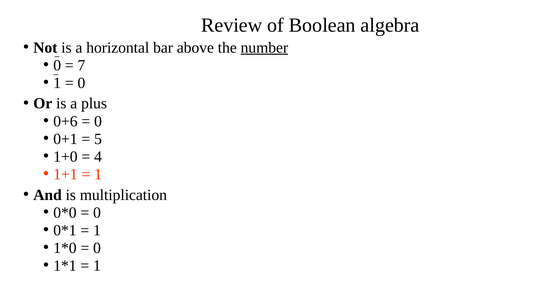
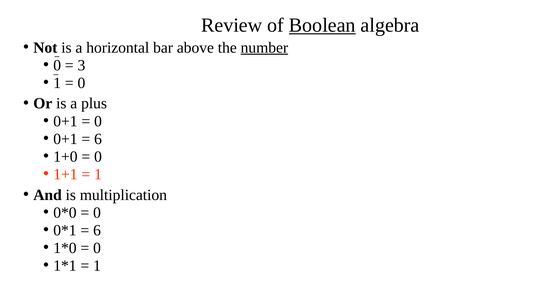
Boolean underline: none -> present (322, 25)
7: 7 -> 3 (81, 65)
0+6: 0+6 -> 0+1 (65, 121)
5: 5 -> 6 (98, 139)
4: 4 -> 0 (98, 157)
1: 1 -> 6 (97, 231)
